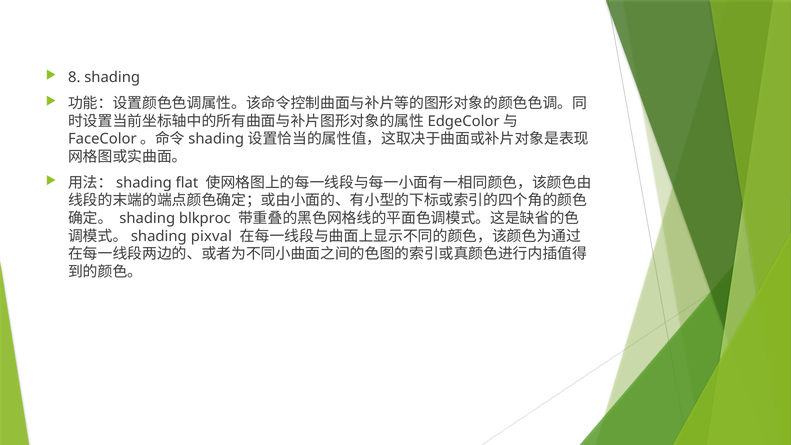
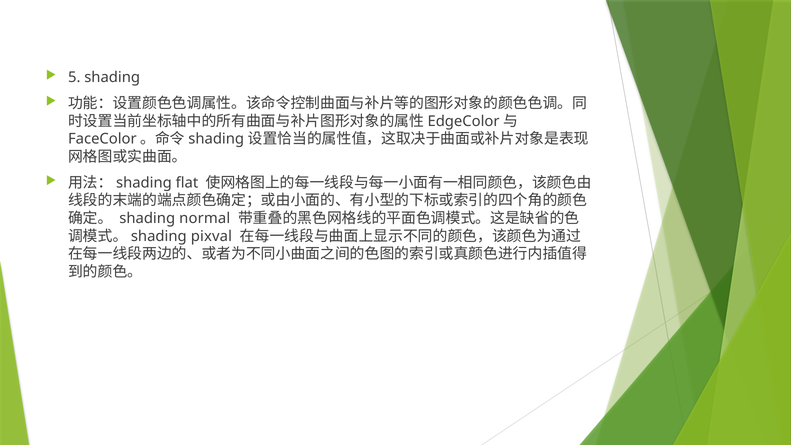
8: 8 -> 5 (74, 77)
blkproc: blkproc -> normal (205, 218)
